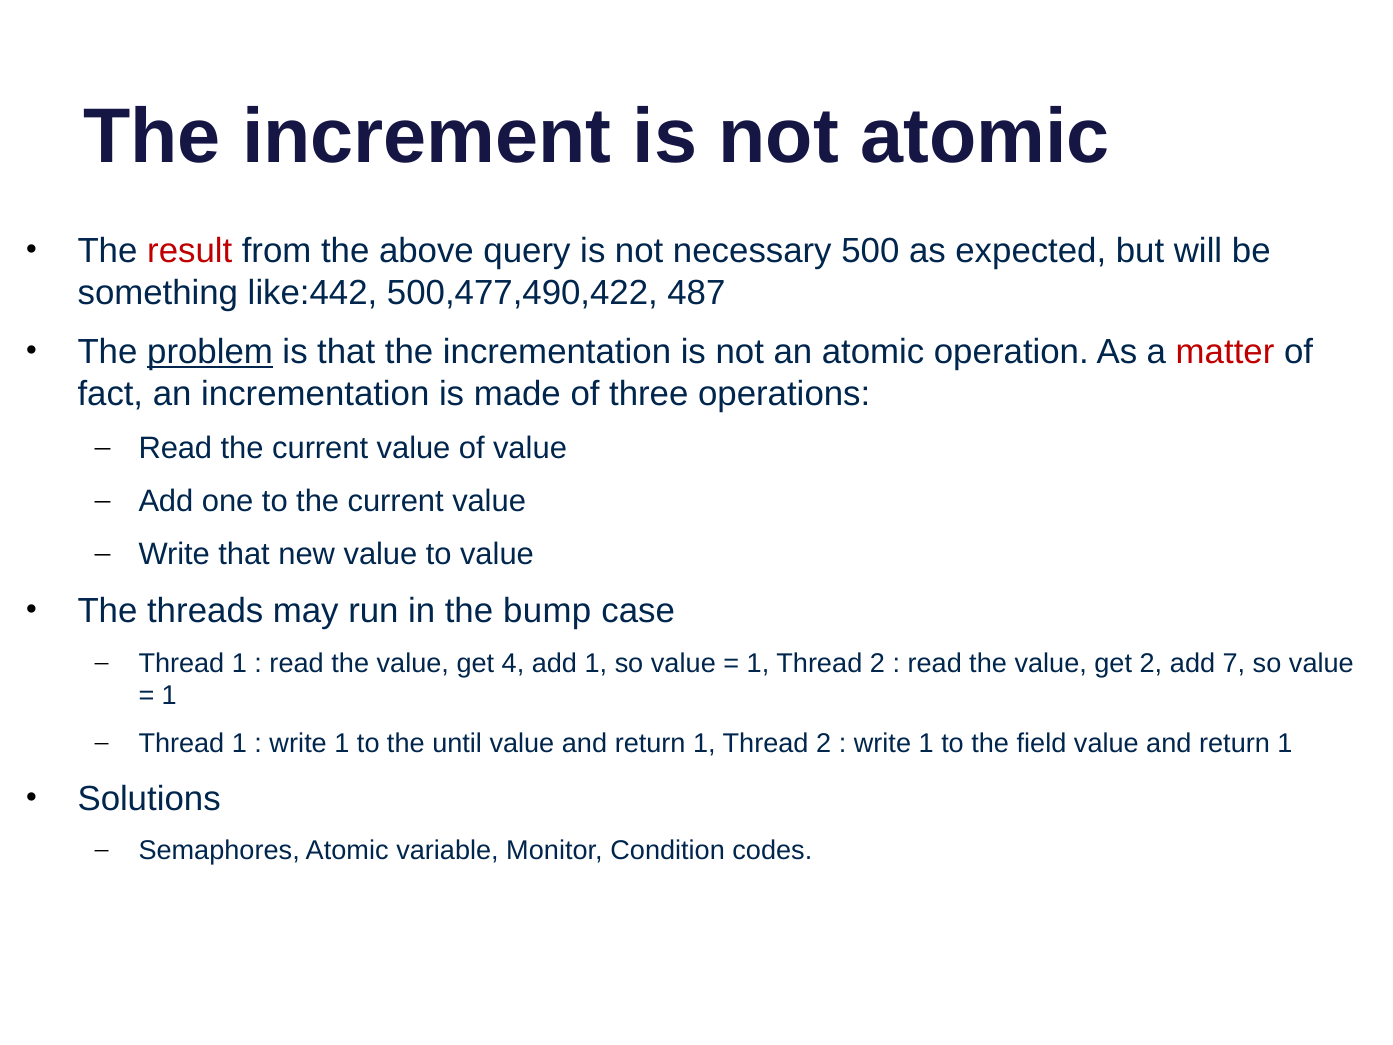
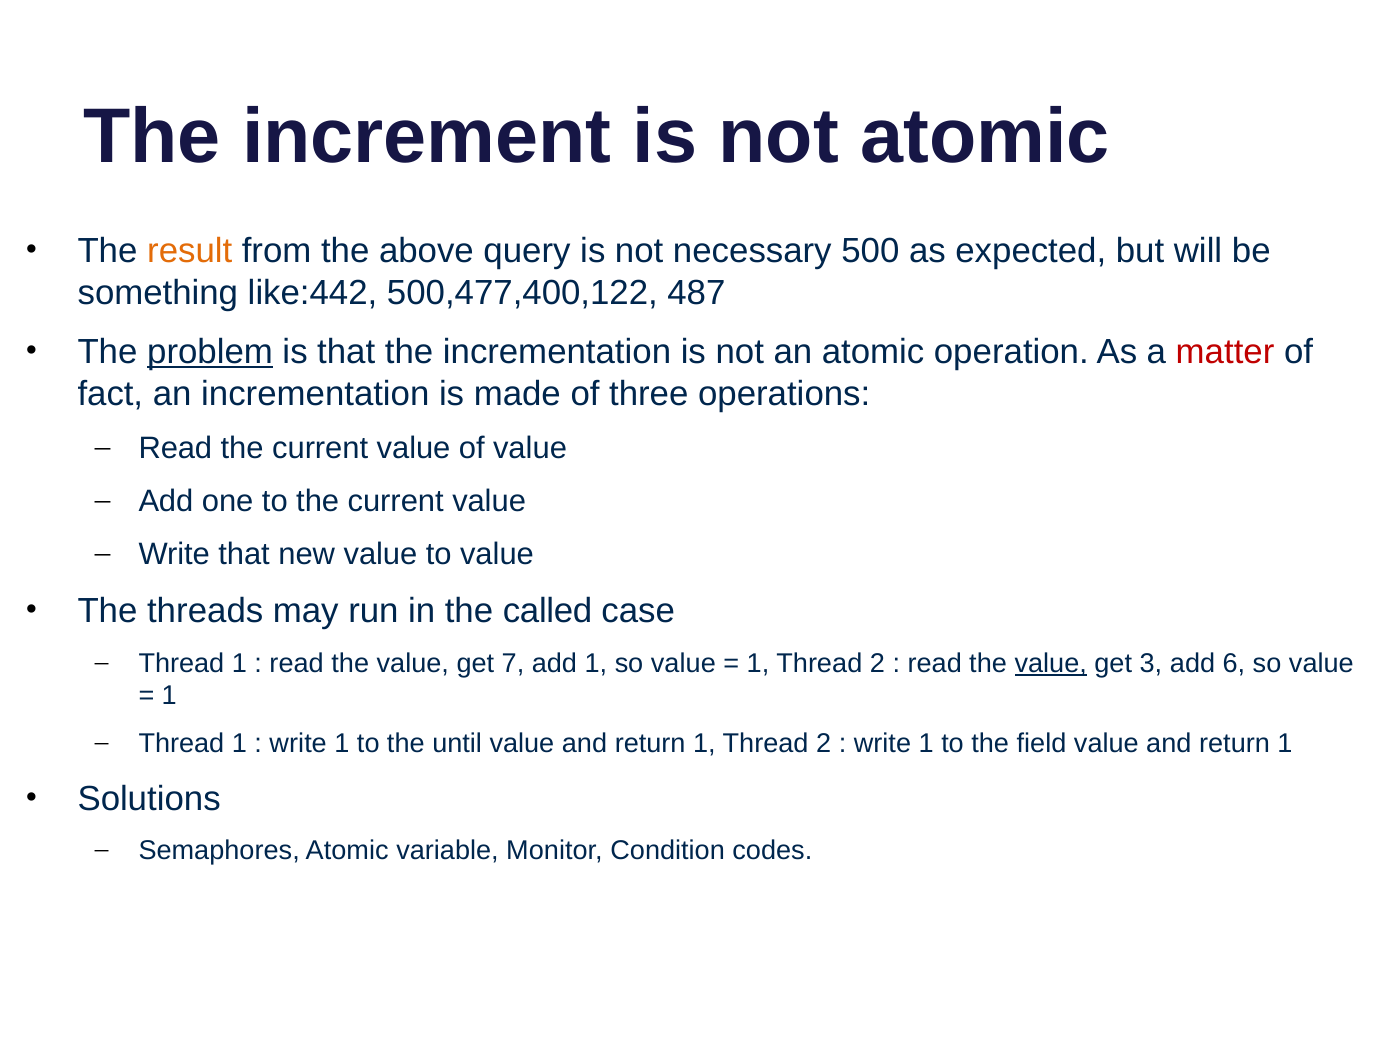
result colour: red -> orange (190, 251)
500,477,490,422: 500,477,490,422 -> 500,477,400,122 (522, 293)
bump: bump -> called (548, 611)
4: 4 -> 7 (513, 663)
value underline: none -> present (1051, 663)
get 2: 2 -> 3 (1151, 663)
7: 7 -> 6 (1234, 663)
